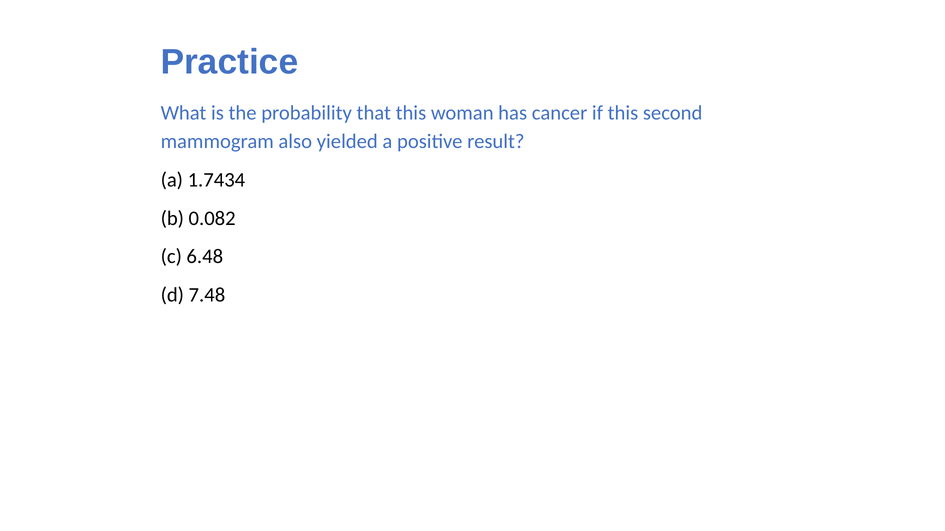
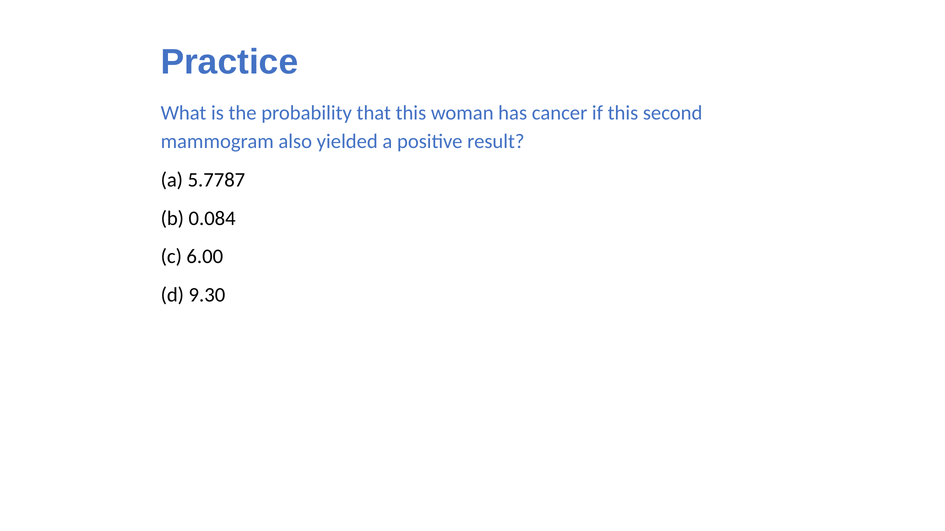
1.7434: 1.7434 -> 5.7787 (216, 180)
0.082: 0.082 -> 0.084 (212, 218)
6.48: 6.48 -> 6.00 (205, 257)
7.48: 7.48 -> 9.30 (207, 295)
